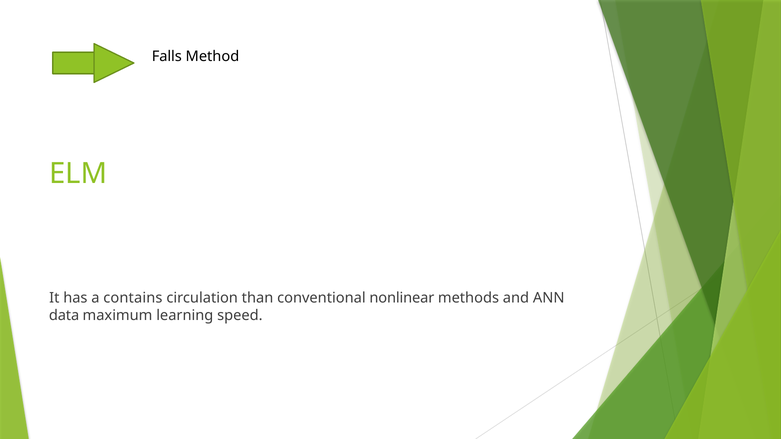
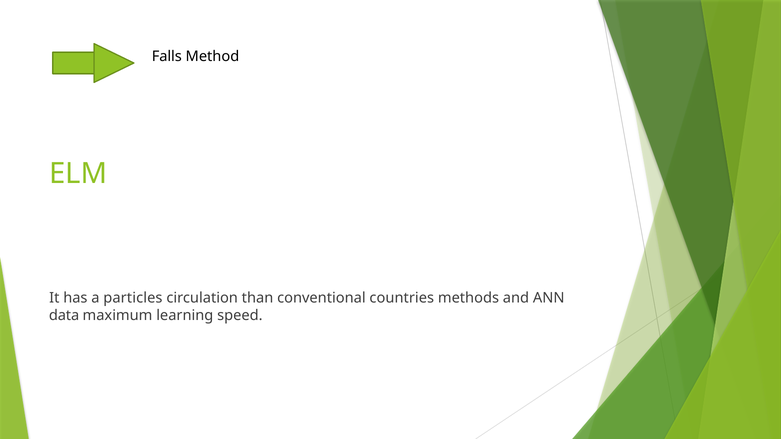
contains: contains -> particles (133, 298)
nonlinear: nonlinear -> countries (402, 298)
